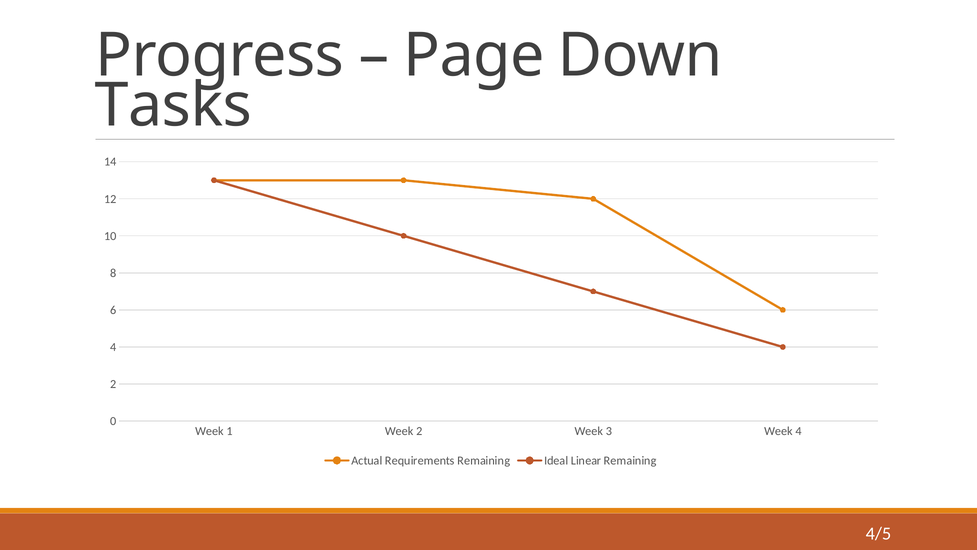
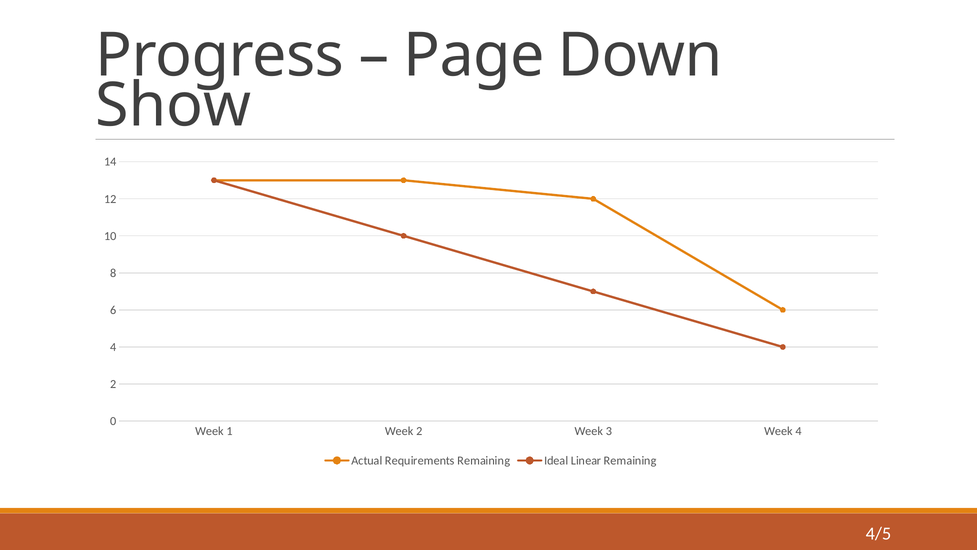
Tasks: Tasks -> Show (173, 105)
